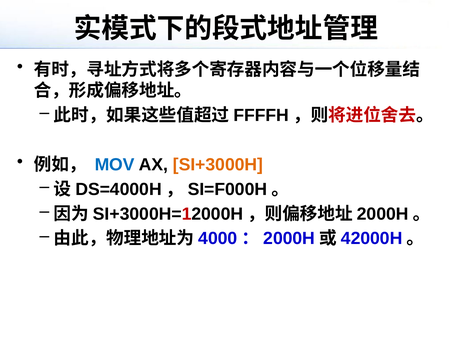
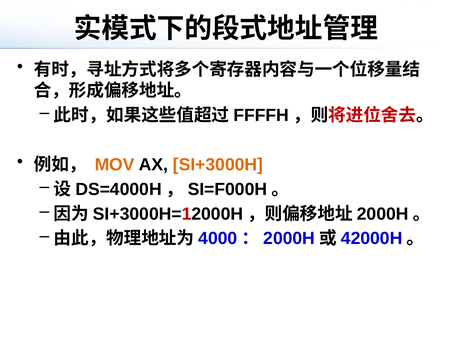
MOV colour: blue -> orange (115, 165)
